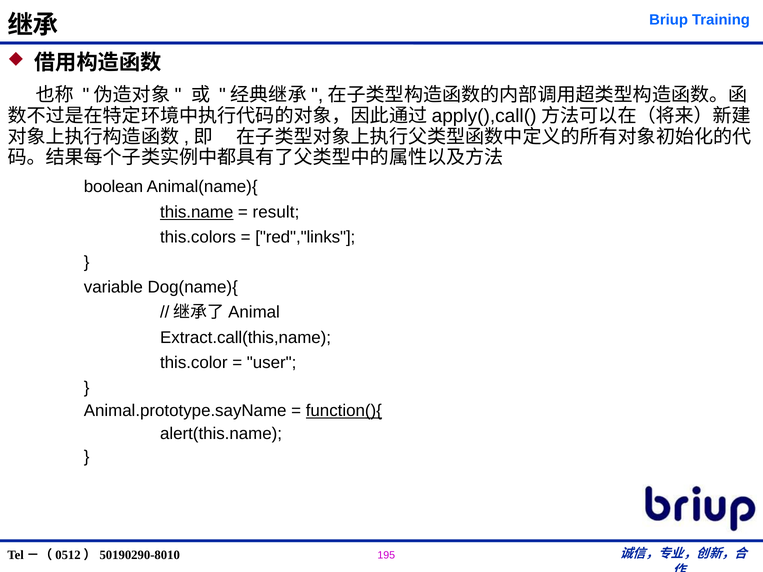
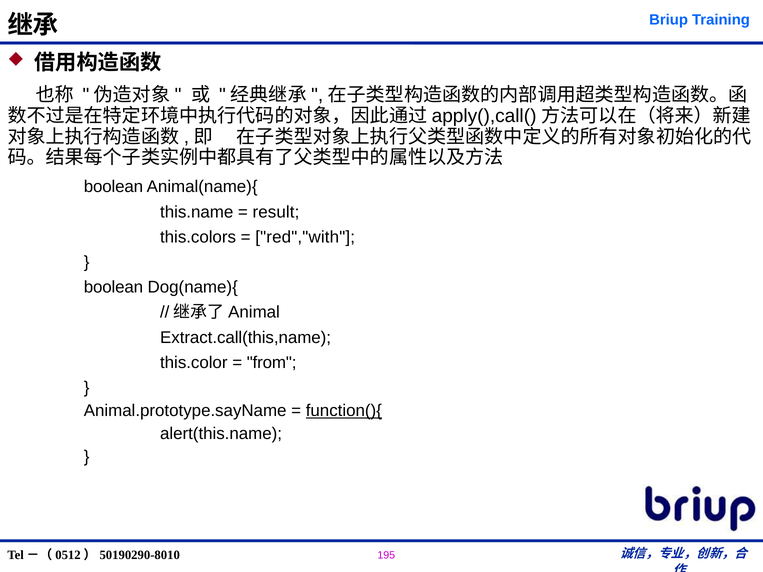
this.name underline: present -> none (197, 212)
red","links: red","links -> red","with (305, 237)
variable: variable -> boolean (113, 287)
user: user -> from (272, 363)
